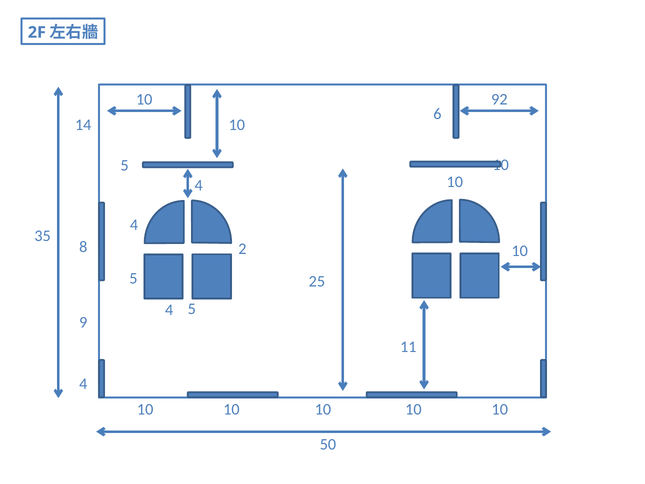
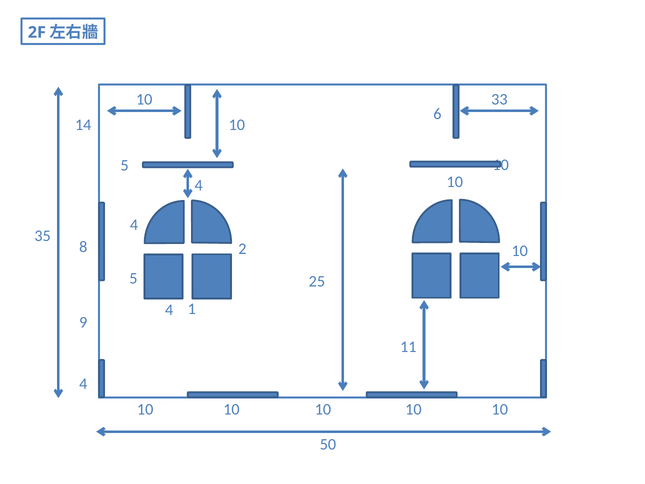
92: 92 -> 33 (499, 99)
5: 5 -> 1 (192, 309)
